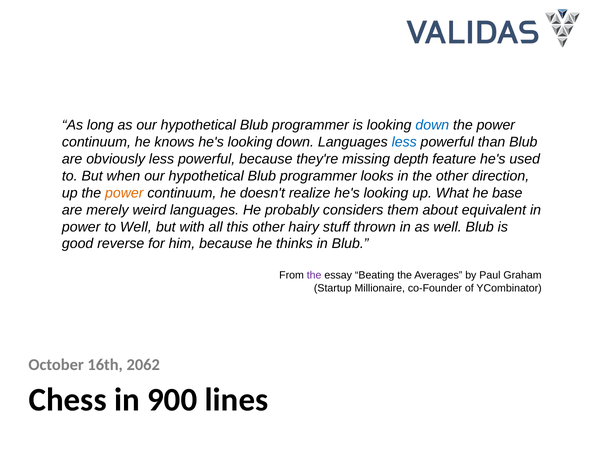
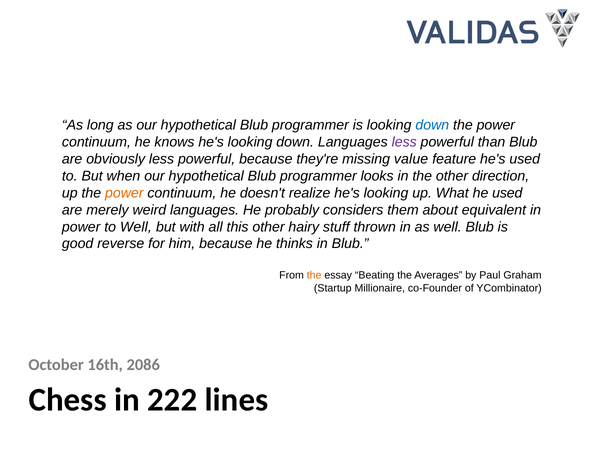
less colour: blue -> purple (404, 142)
depth: depth -> value (411, 159)
he base: base -> used (507, 193)
the colour: purple -> orange (314, 275)
2062: 2062 -> 2086 (143, 364)
900: 900 -> 222 (172, 399)
